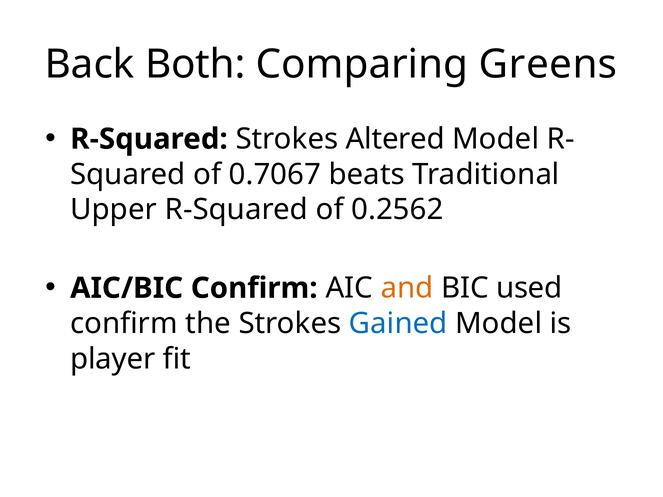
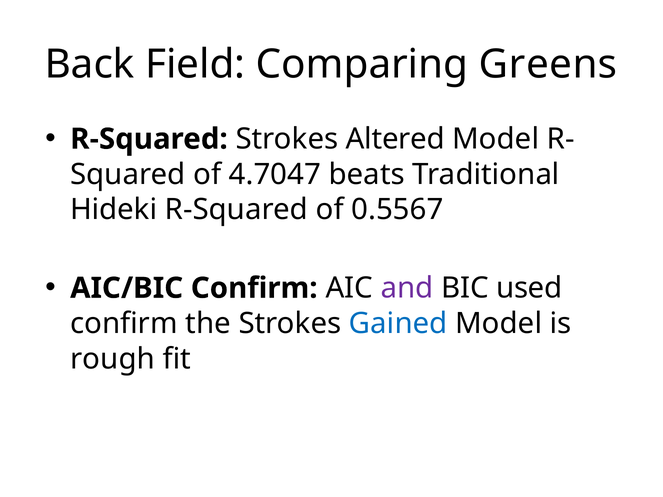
Both: Both -> Field (195, 64)
0.7067: 0.7067 -> 4.7047 (275, 174)
Upper: Upper -> Hideki (114, 210)
0.2562: 0.2562 -> 0.5567 (397, 210)
and colour: orange -> purple (407, 288)
player: player -> rough (113, 359)
